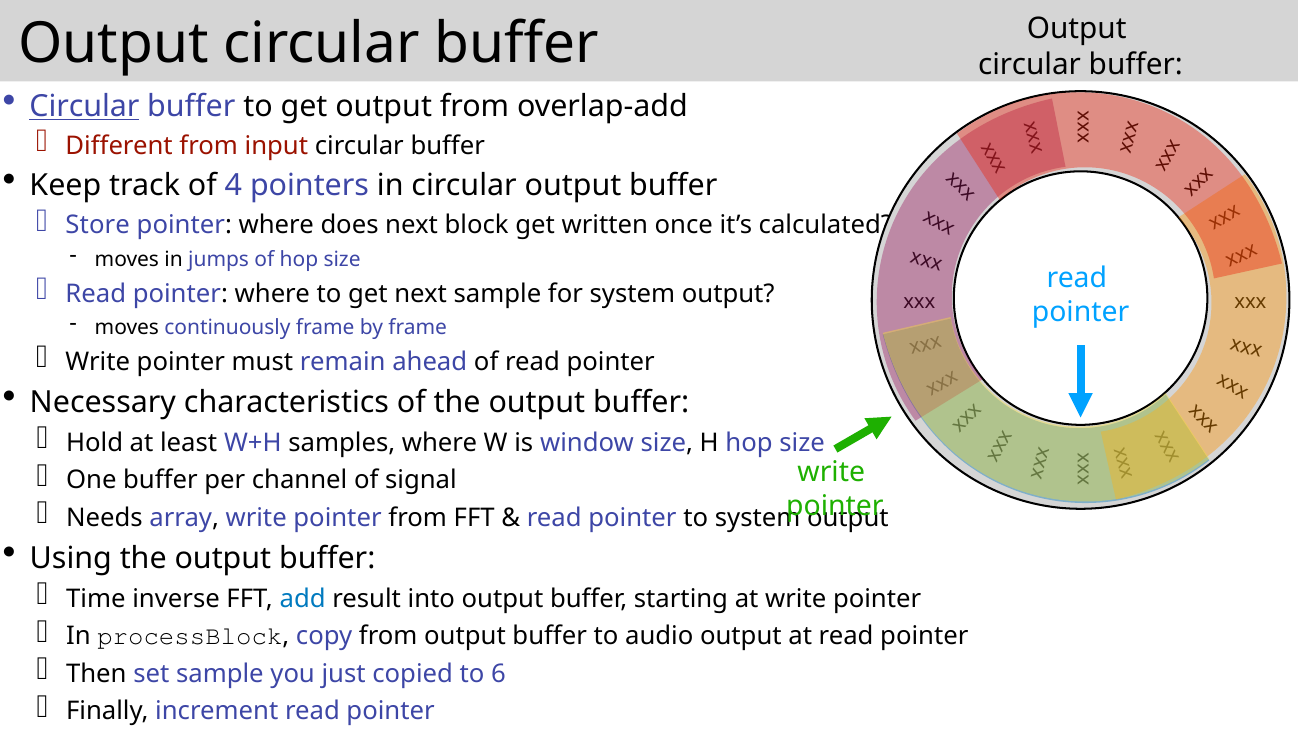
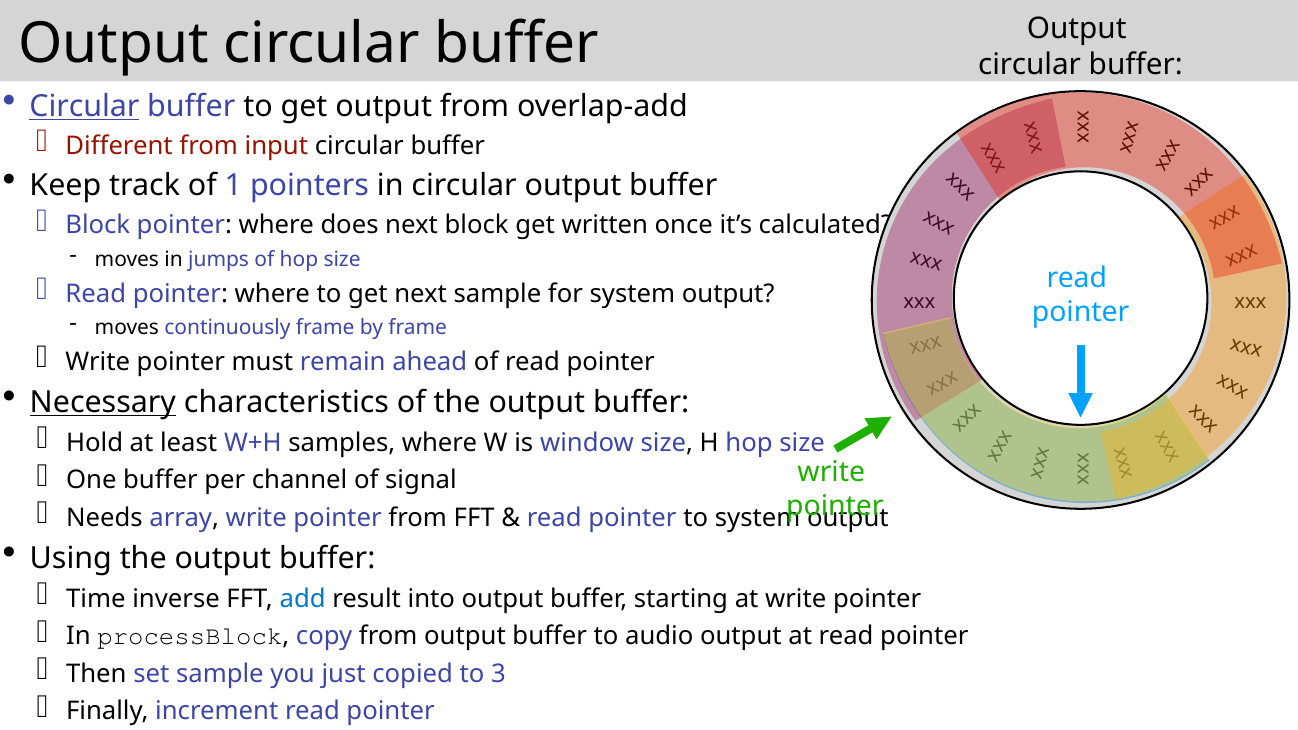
4: 4 -> 1 (233, 186)
Store: Store -> Block (98, 225)
Necessary underline: none -> present (103, 403)
6: 6 -> 3 (498, 674)
